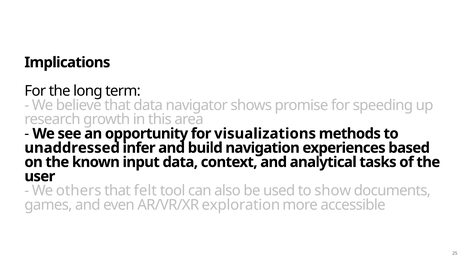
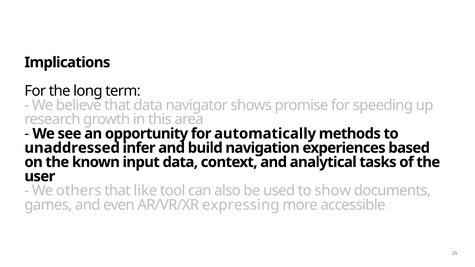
visualizations: visualizations -> automatically (265, 134)
felt: felt -> like (145, 191)
exploration: exploration -> expressing (241, 205)
